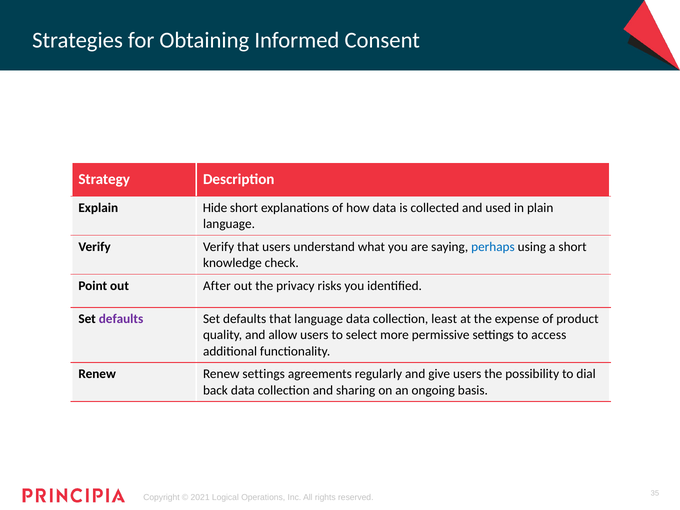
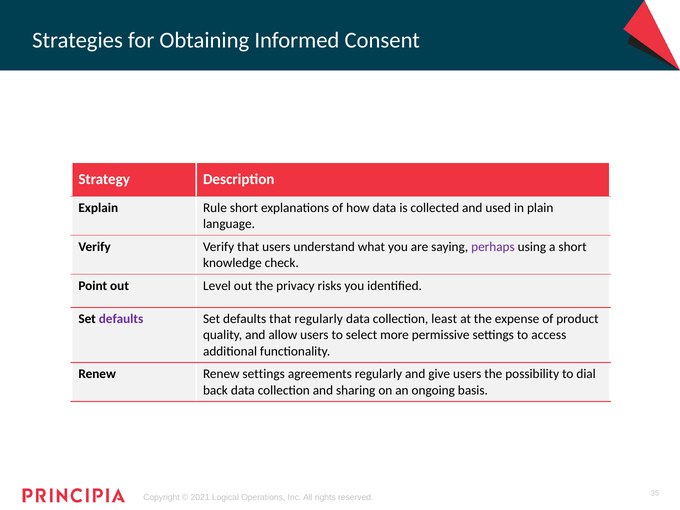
Hide: Hide -> Rule (215, 208)
perhaps colour: blue -> purple (493, 247)
After: After -> Level (217, 286)
that language: language -> regularly (319, 319)
